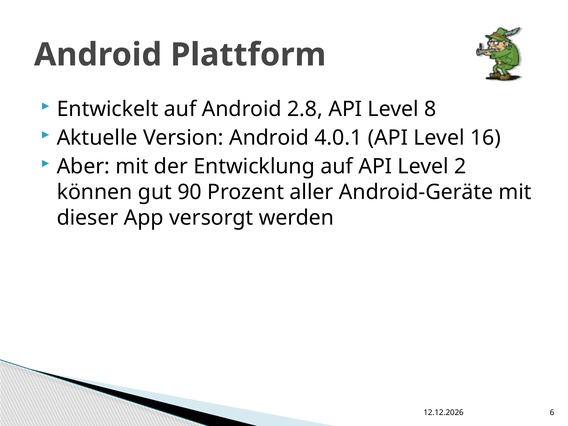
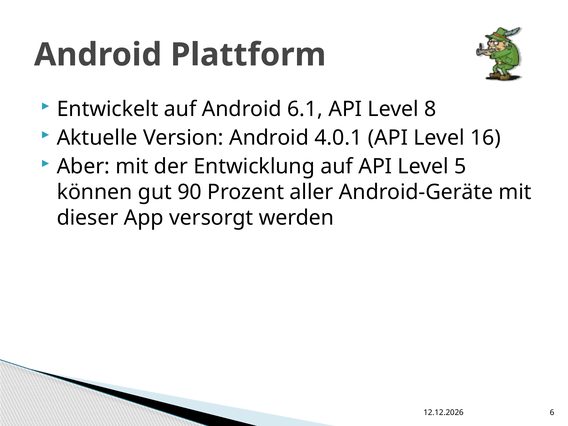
2.8: 2.8 -> 6.1 (305, 109)
2: 2 -> 5 (460, 167)
